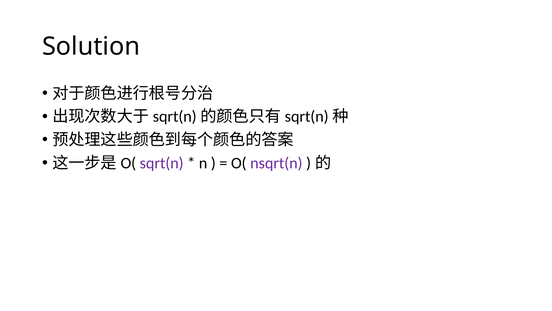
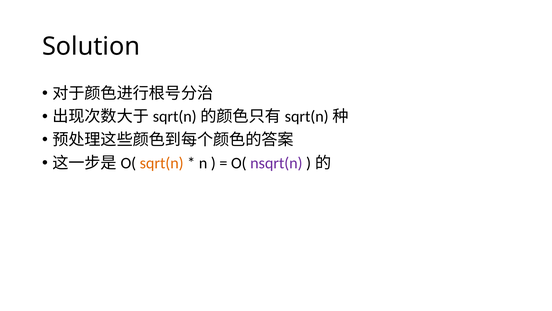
sqrt(n colour: purple -> orange (162, 163)
